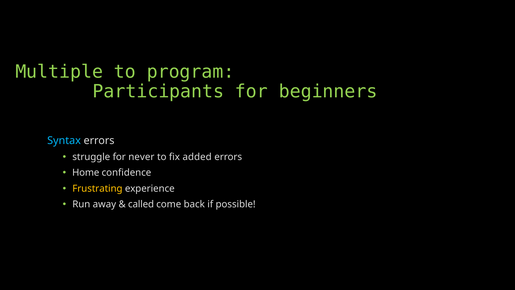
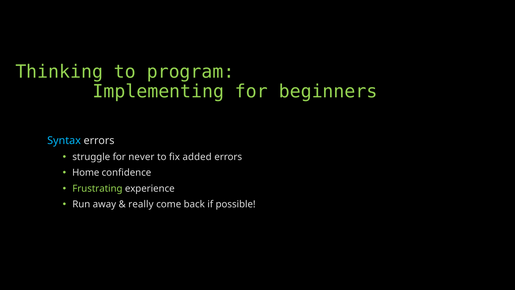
Multiple: Multiple -> Thinking (59, 72)
Participants: Participants -> Implementing (158, 91)
Frustrating colour: yellow -> light green (97, 188)
called: called -> really (141, 204)
